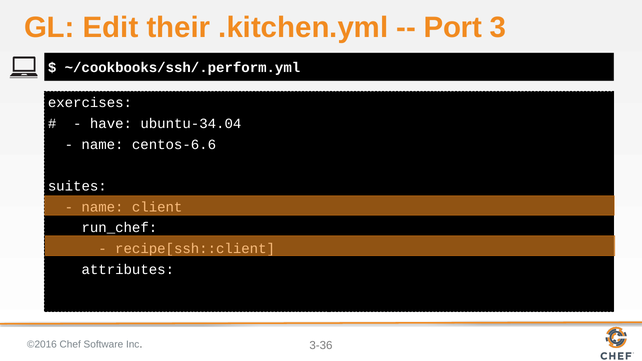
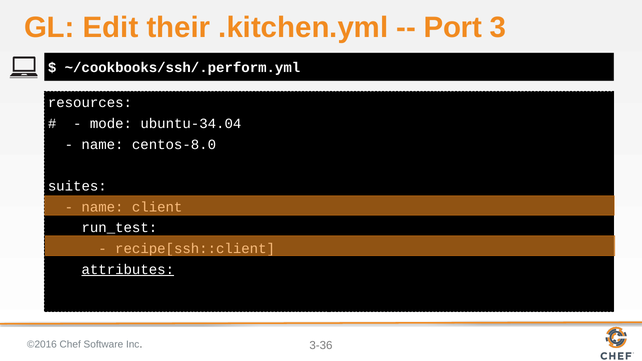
exercises: exercises -> resources (90, 103)
have: have -> mode (111, 124)
centos-6.6: centos-6.6 -> centos-8.0 (174, 144)
run_chef: run_chef -> run_test (119, 228)
attributes underline: none -> present (128, 270)
